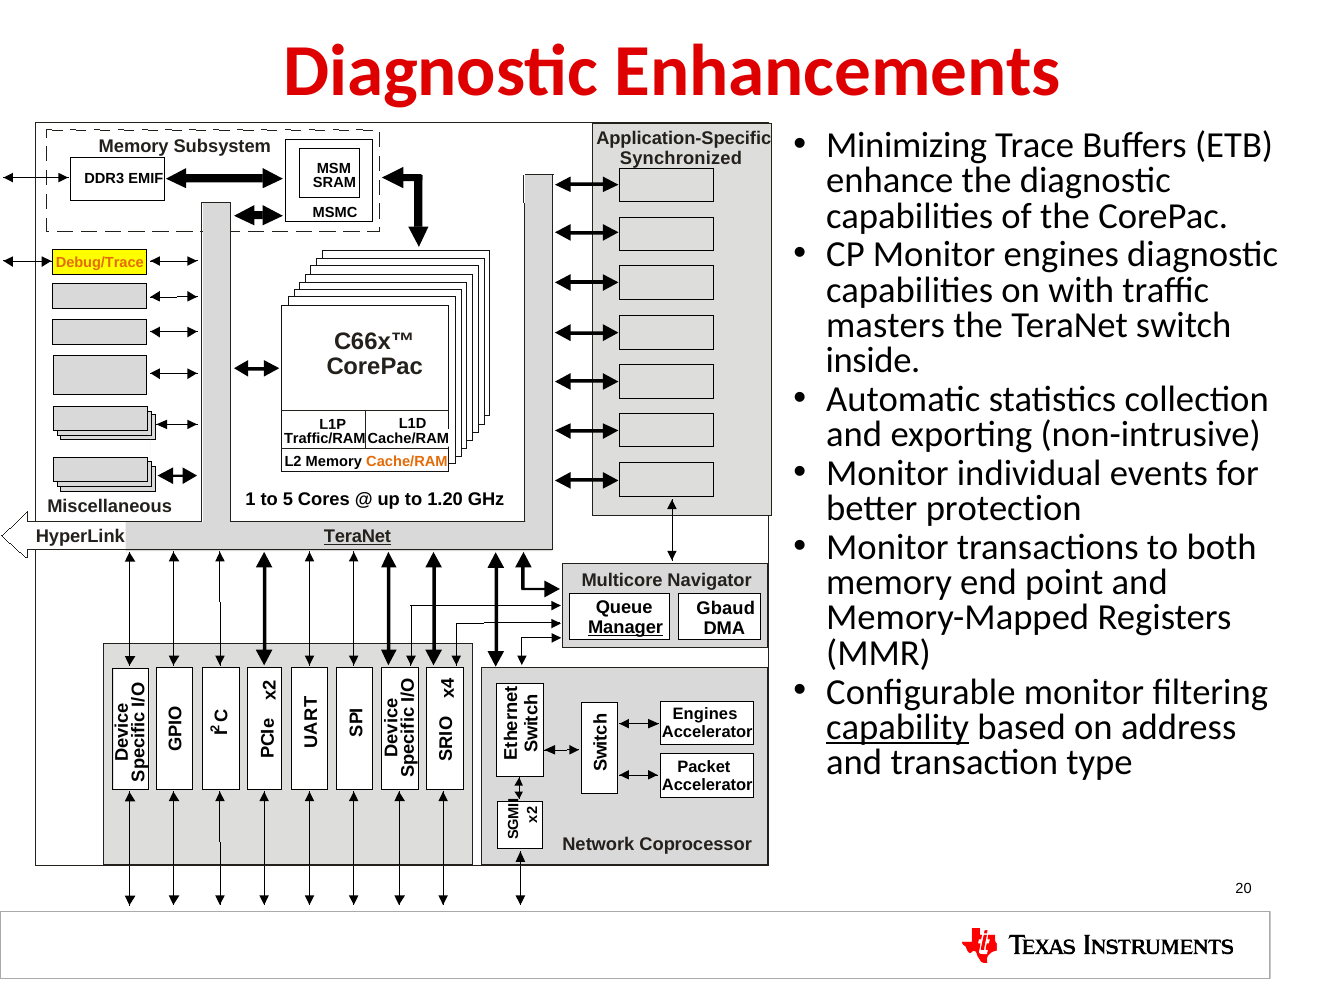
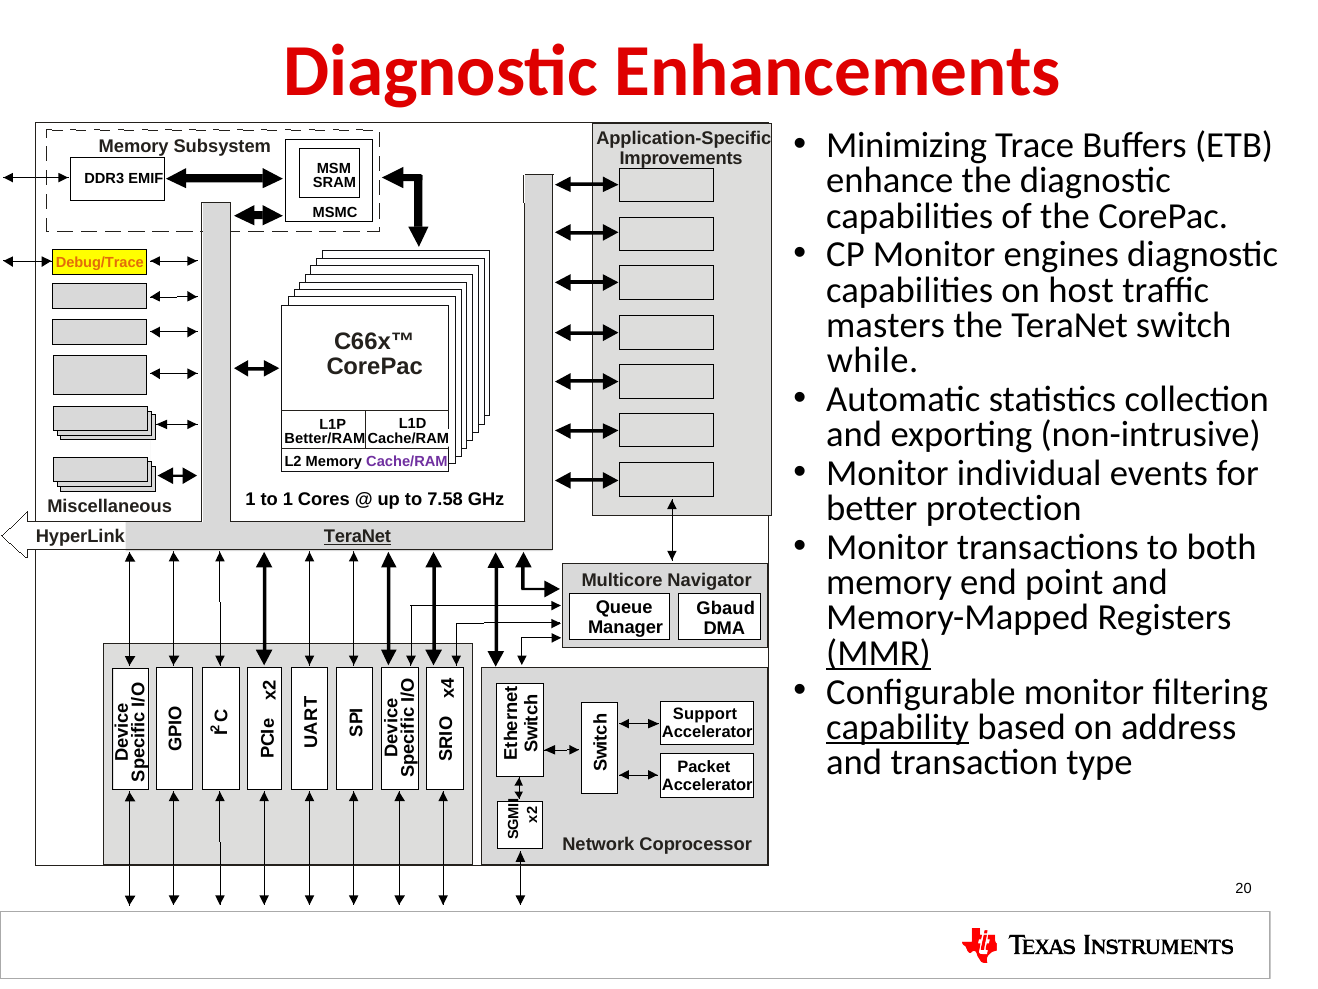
Synchronized: Synchronized -> Improvements (681, 158)
with: with -> host (1081, 290)
inside: inside -> while (873, 360)
Traffic/RAM: Traffic/RAM -> Better/RAM (325, 439)
Cache/RAM colour: orange -> purple (407, 461)
to 5: 5 -> 1 (288, 500)
1.20: 1.20 -> 7.58 (445, 500)
Manager underline: present -> none (626, 627)
MMR underline: none -> present (879, 653)
Engines: Engines -> Support (705, 714)
